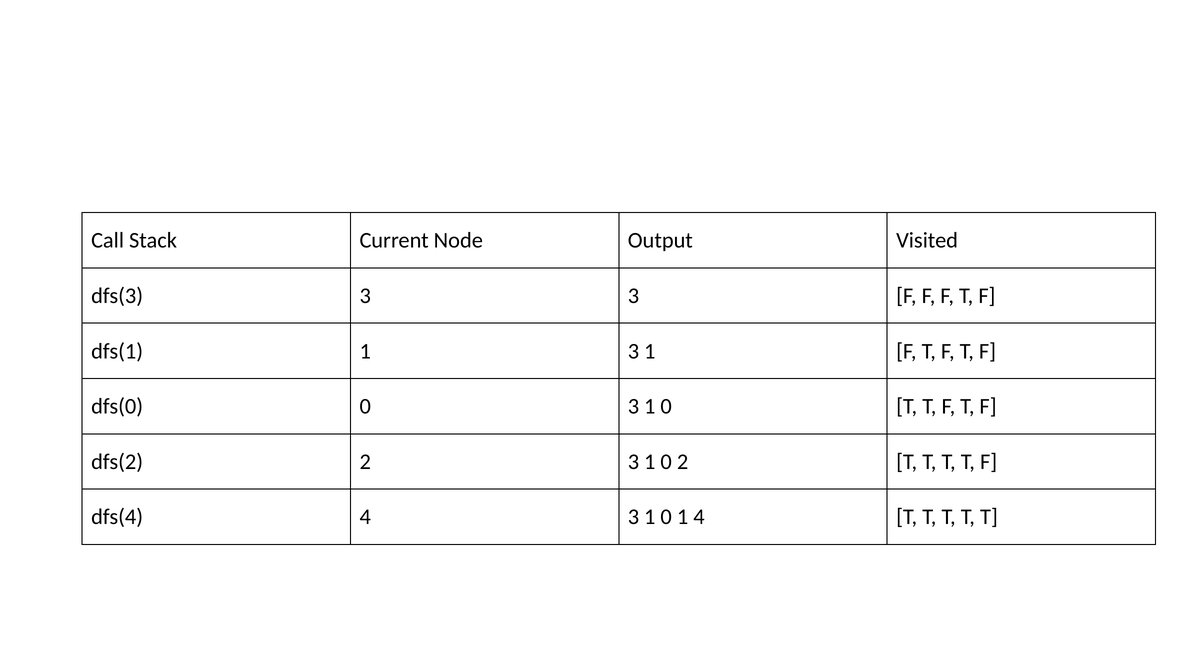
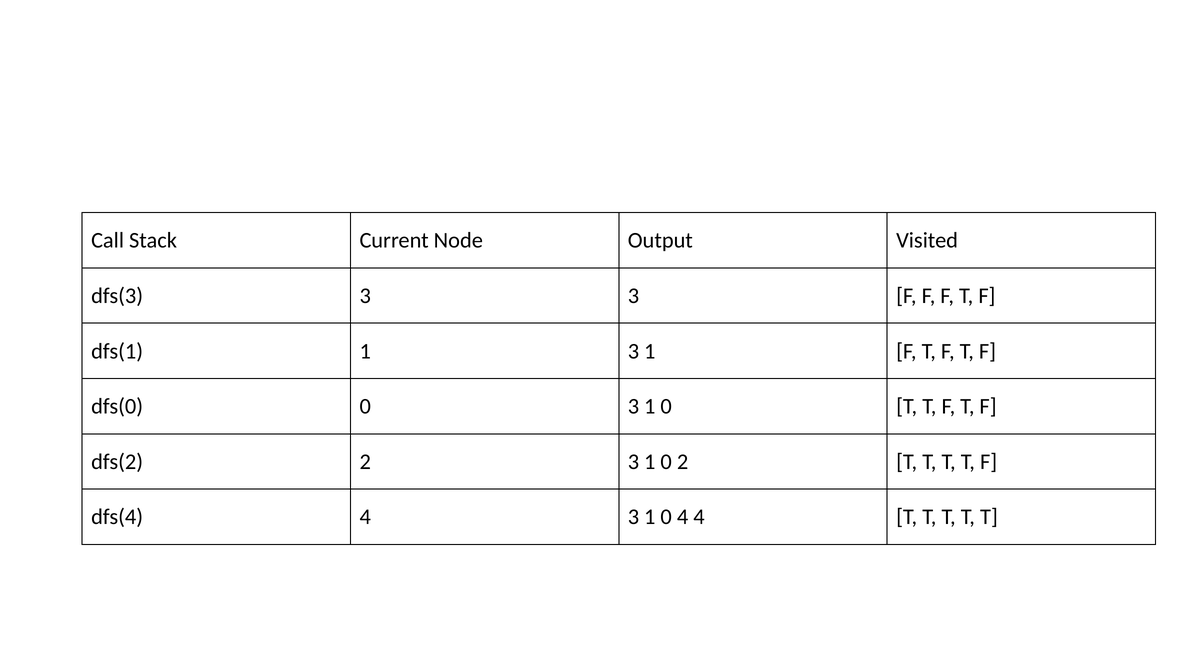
0 1: 1 -> 4 (683, 518)
